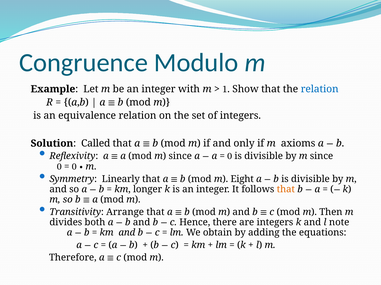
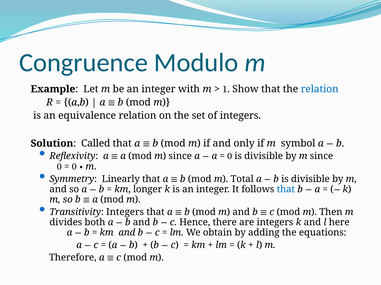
axioms: axioms -> symbol (298, 144)
Eight: Eight -> Total (242, 179)
that colour: orange -> blue (286, 190)
Arrange: Arrange -> Integers (125, 213)
note: note -> here (339, 223)
